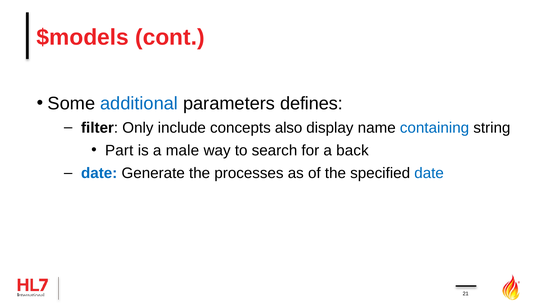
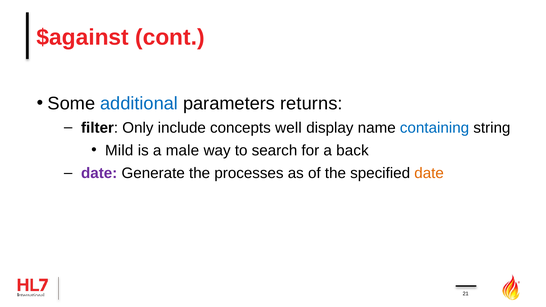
$models: $models -> $against (83, 37)
defines: defines -> returns (311, 103)
also: also -> well (288, 128)
Part: Part -> Mild (119, 151)
date colour: blue -> purple (99, 173)
date colour: blue -> orange (429, 173)
